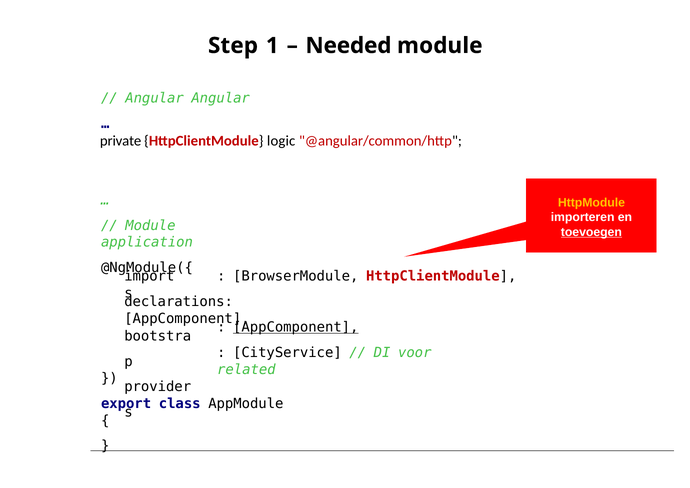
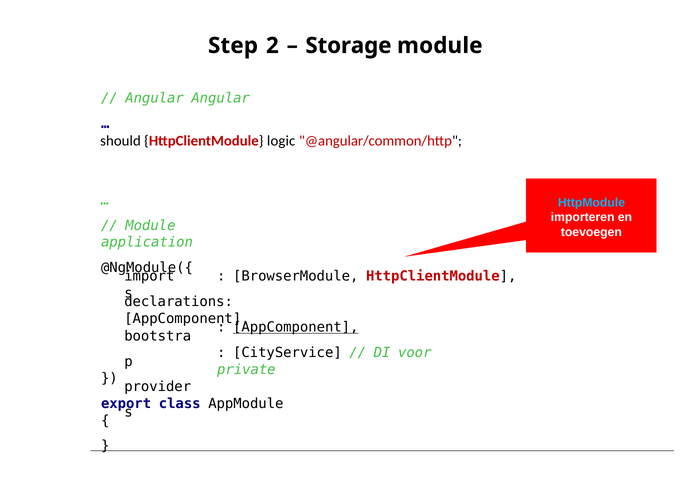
1: 1 -> 2 (272, 46)
Needed: Needed -> Storage (348, 46)
private: private -> should (120, 141)
HttpModule colour: yellow -> light blue (591, 203)
toevoegen underline: present -> none (591, 232)
related: related -> private (246, 369)
